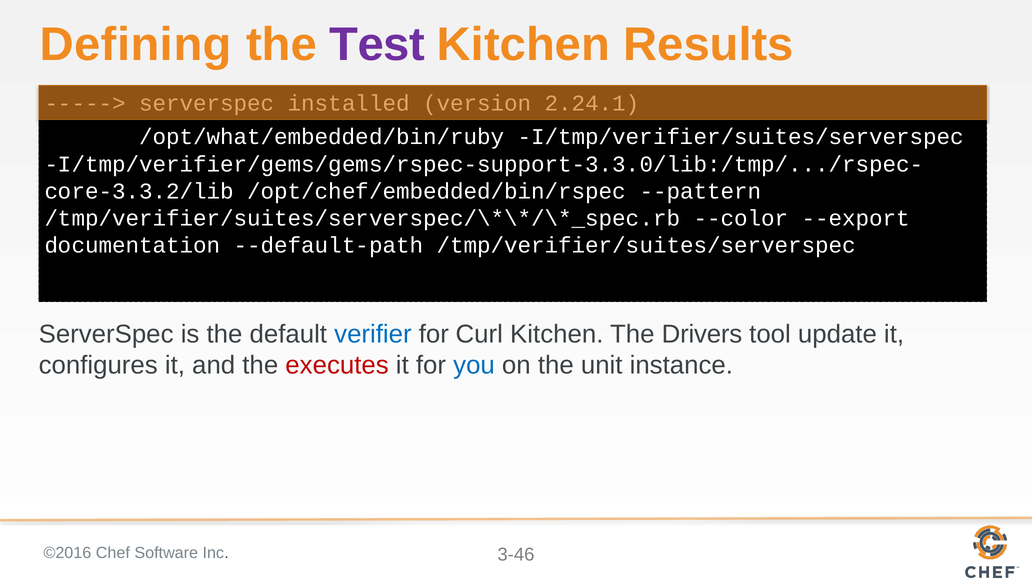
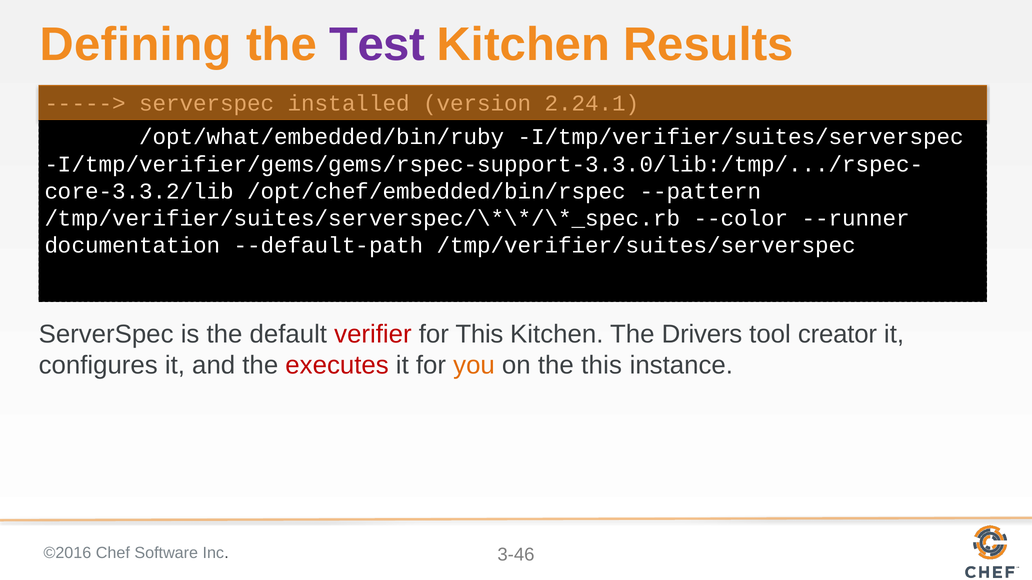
--export: --export -> --runner (856, 218)
verifier colour: blue -> red (373, 335)
for Curl: Curl -> This (479, 335)
update: update -> creator (838, 335)
you colour: blue -> orange (474, 366)
the unit: unit -> this (602, 366)
